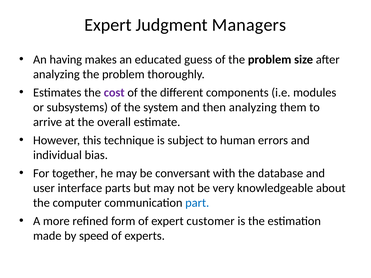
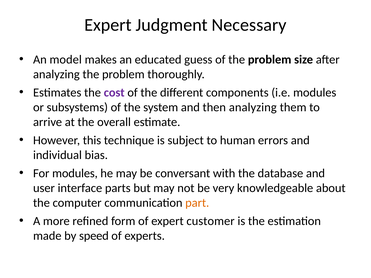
Managers: Managers -> Necessary (249, 25)
having: having -> model (66, 60)
For together: together -> modules (75, 173)
part colour: blue -> orange (197, 203)
